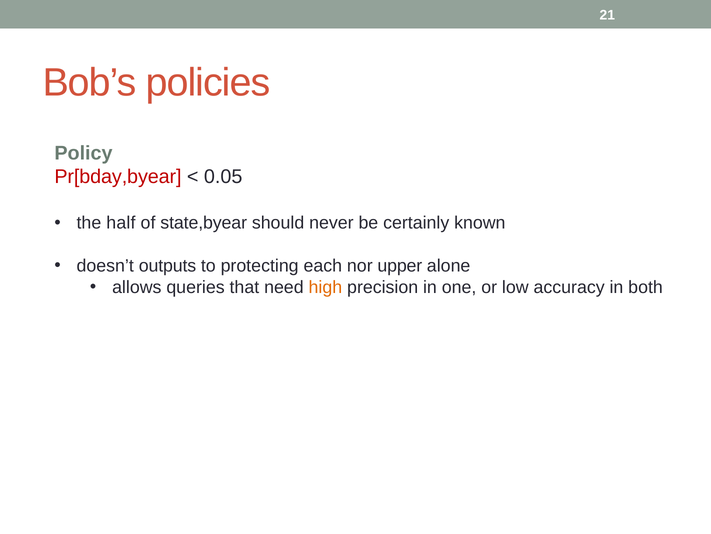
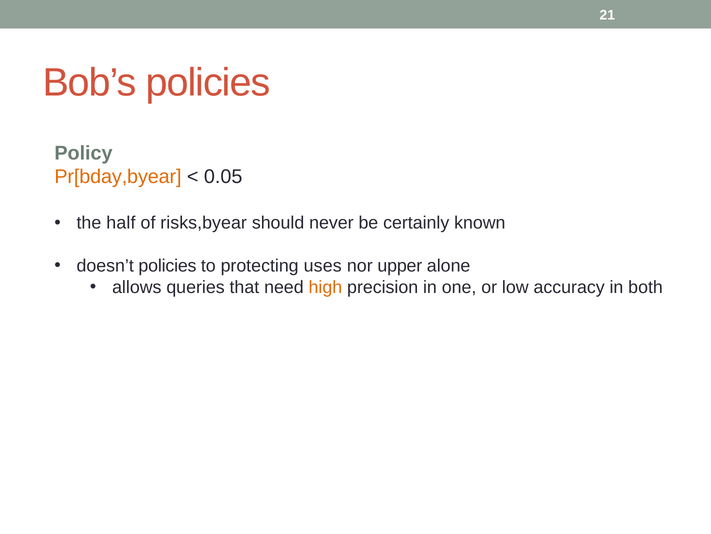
Pr[bday,byear colour: red -> orange (118, 177)
state,byear: state,byear -> risks,byear (204, 223)
doesn’t outputs: outputs -> policies (167, 265)
each: each -> uses (323, 265)
